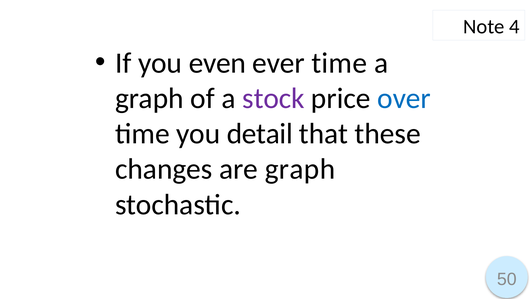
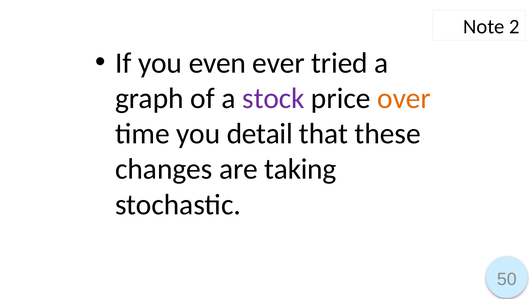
4: 4 -> 2 (514, 27)
ever time: time -> tried (339, 63)
over colour: blue -> orange (404, 98)
are graph: graph -> taking (300, 169)
